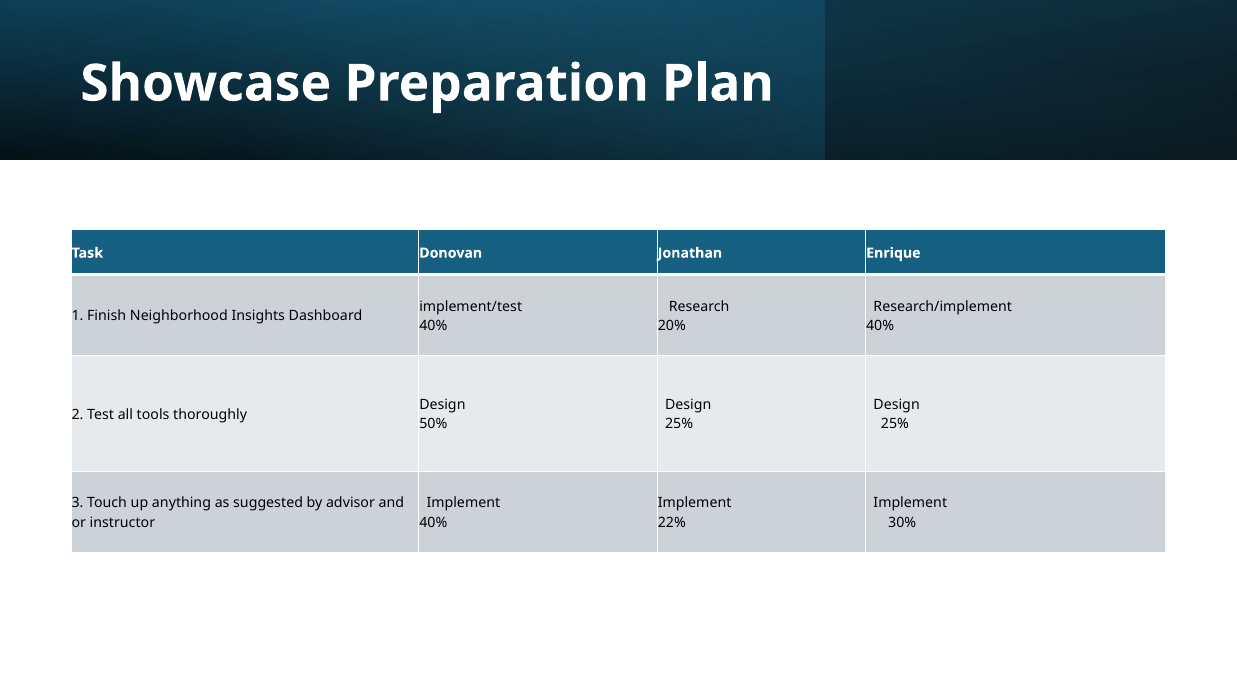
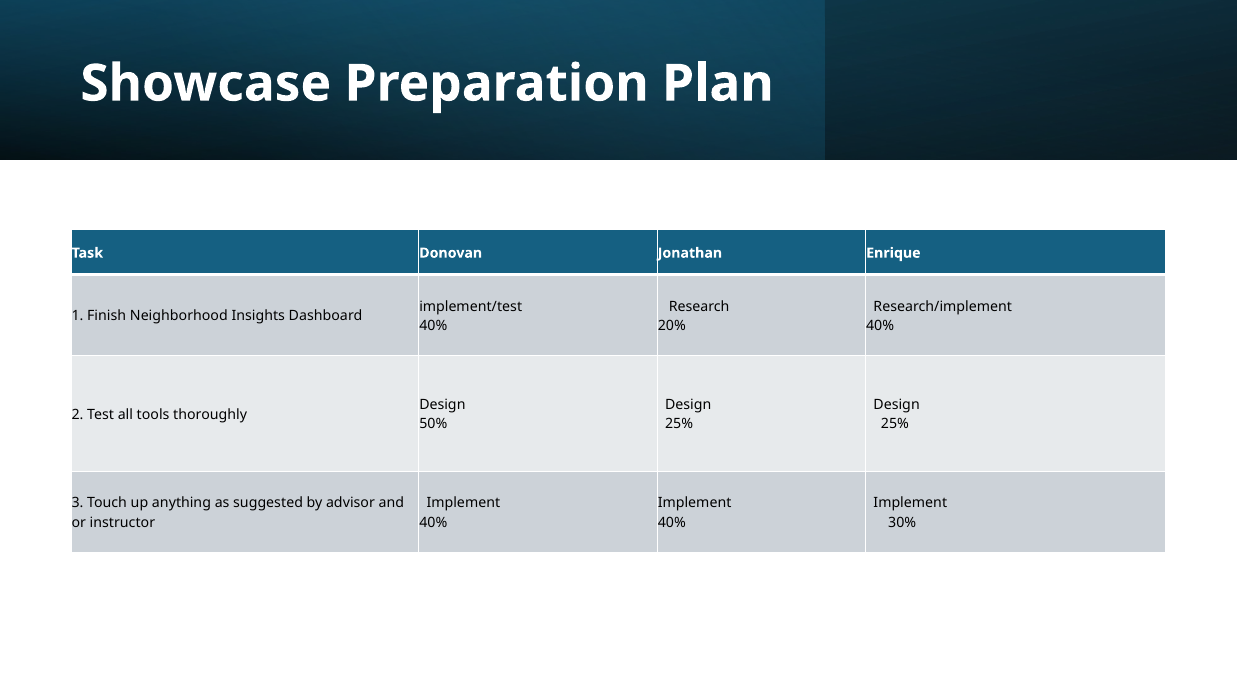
22%: 22% -> 40% (672, 522)
